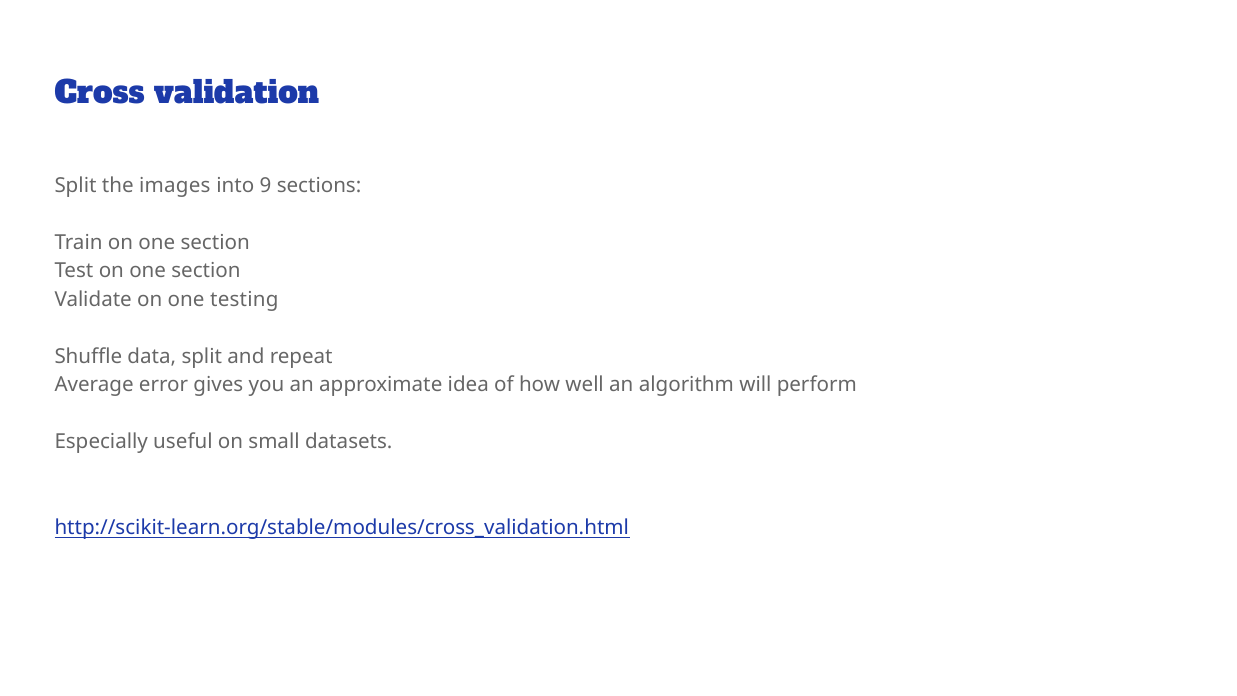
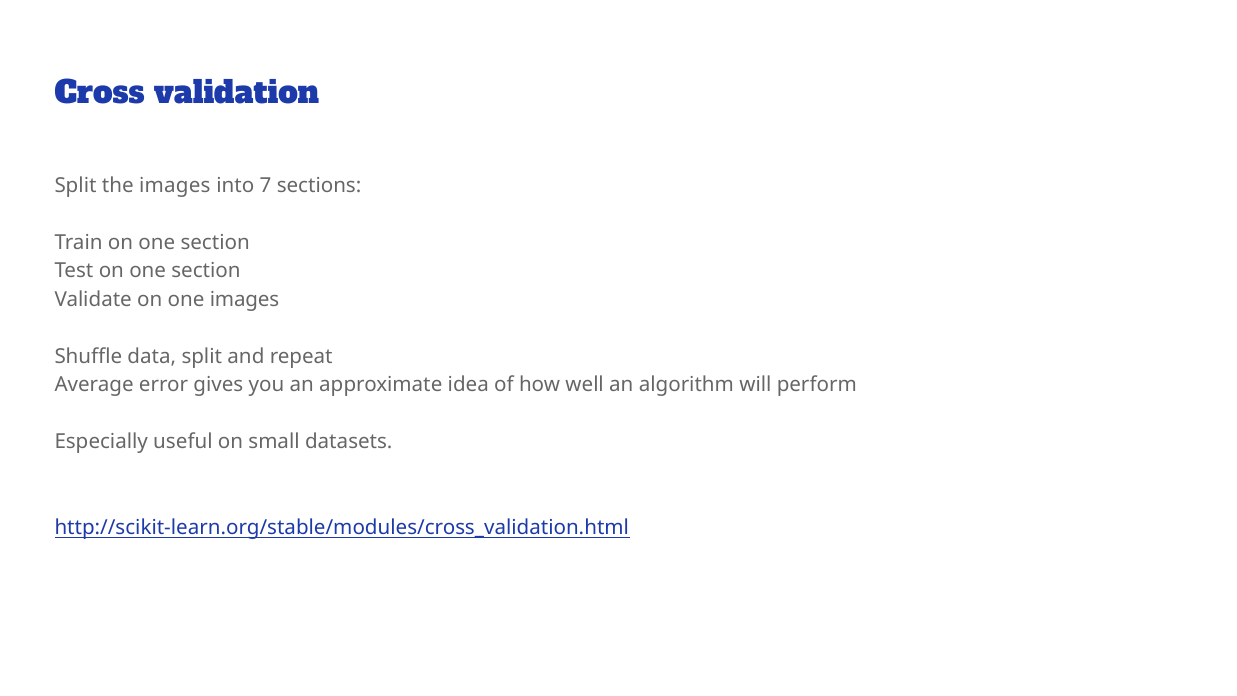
9: 9 -> 7 (265, 186)
one testing: testing -> images (244, 300)
